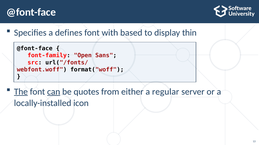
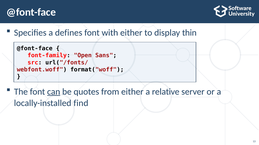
with based: based -> either (131, 33)
The underline: present -> none (21, 92)
regular: regular -> relative (166, 92)
icon: icon -> find (81, 104)
